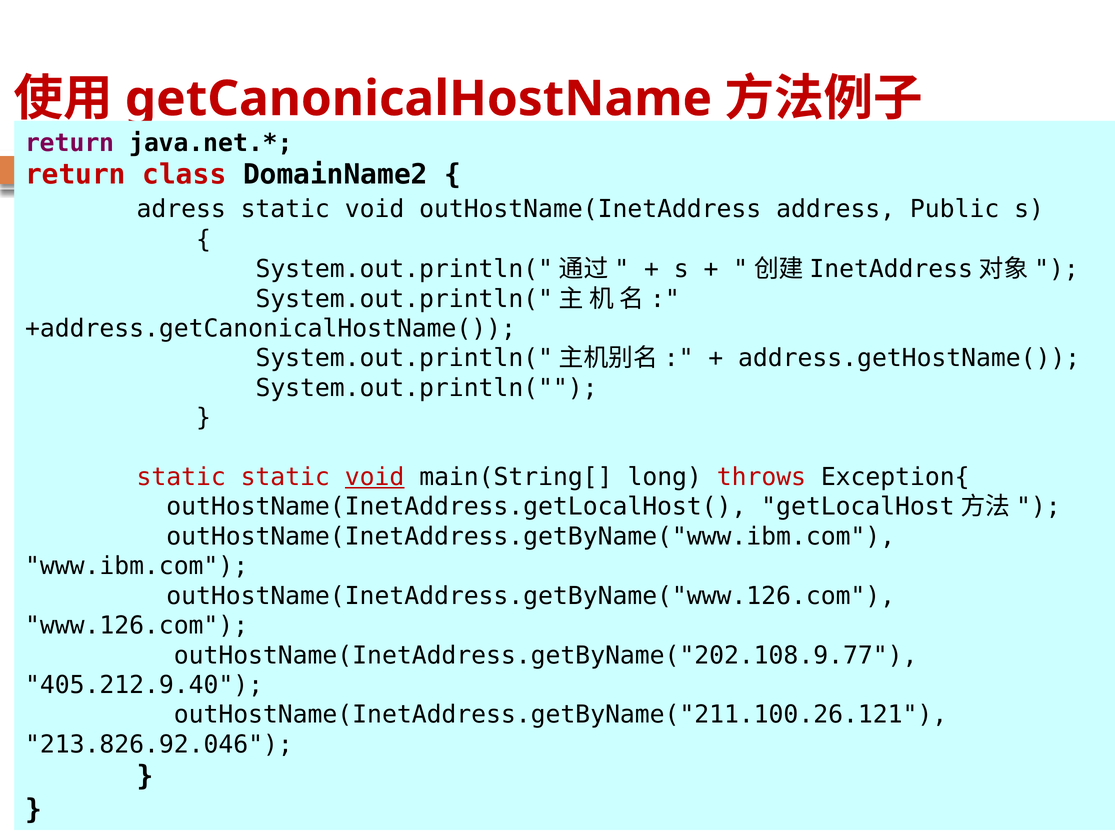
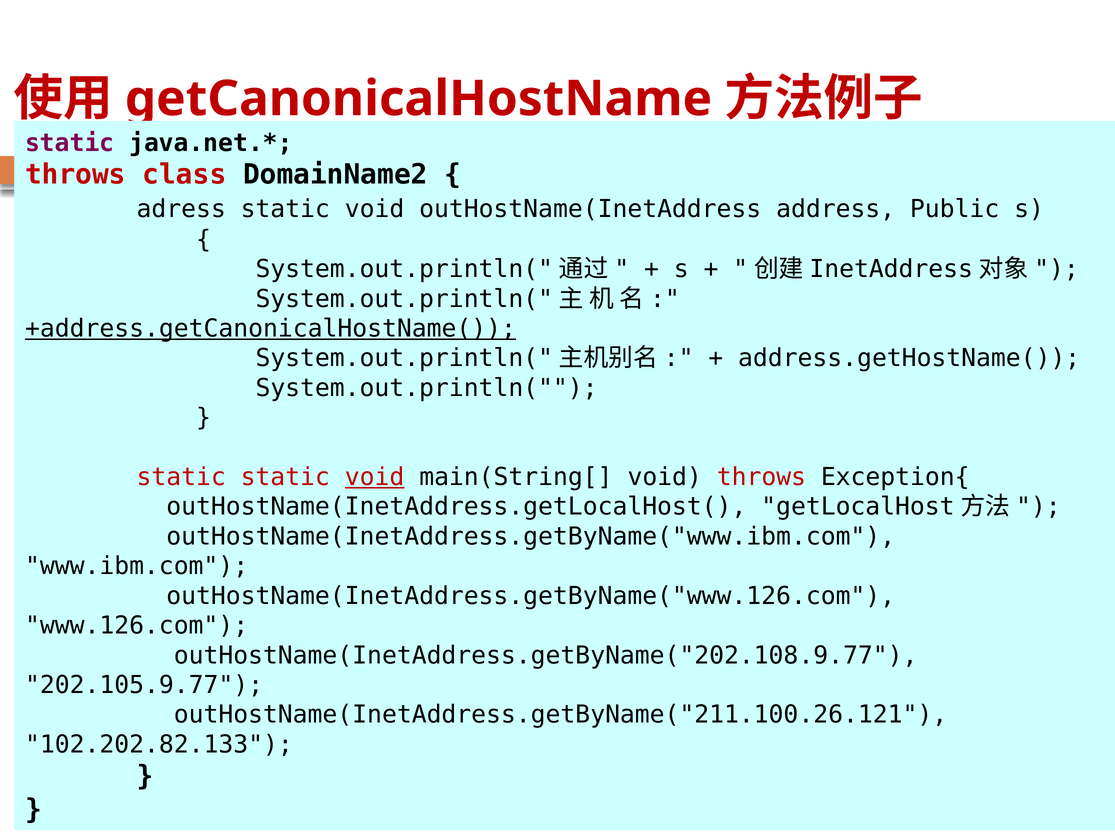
return: return -> static (70, 143)
return: return -> throws (75, 175)
+address.getCanonicalHostName( underline: none -> present (271, 329)
main(String[ long: long -> void (665, 477)
405.212.9.40: 405.212.9.40 -> 202.105.9.77 (144, 685)
213.826.92.046: 213.826.92.046 -> 102.202.82.133 (159, 745)
